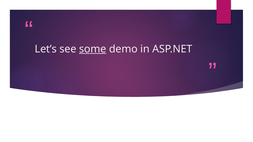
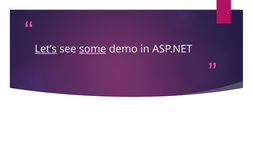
Let’s underline: none -> present (46, 49)
